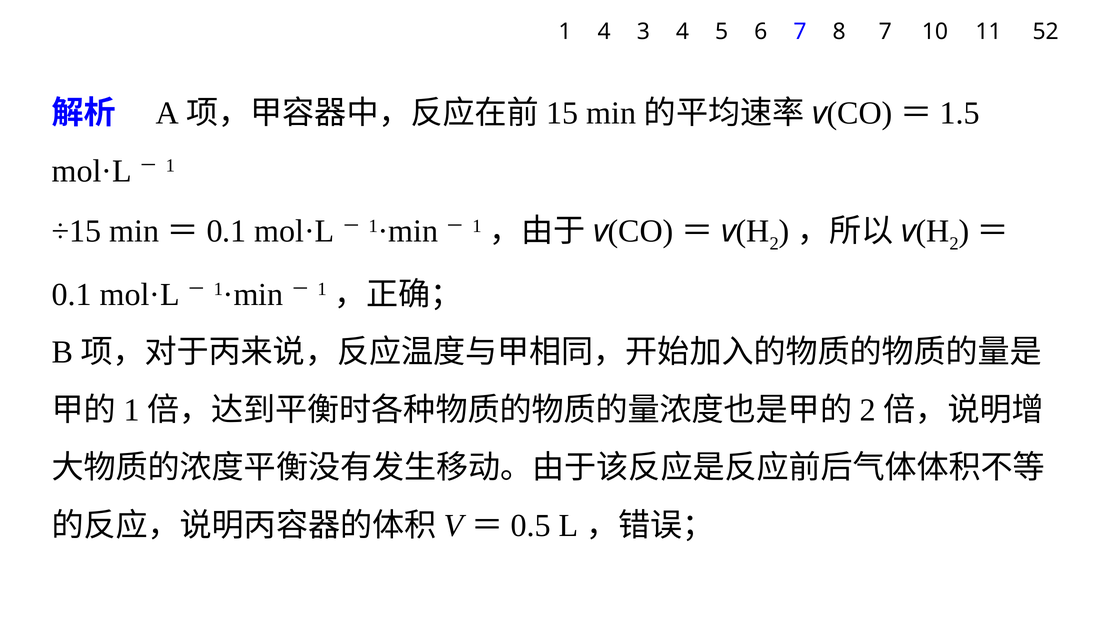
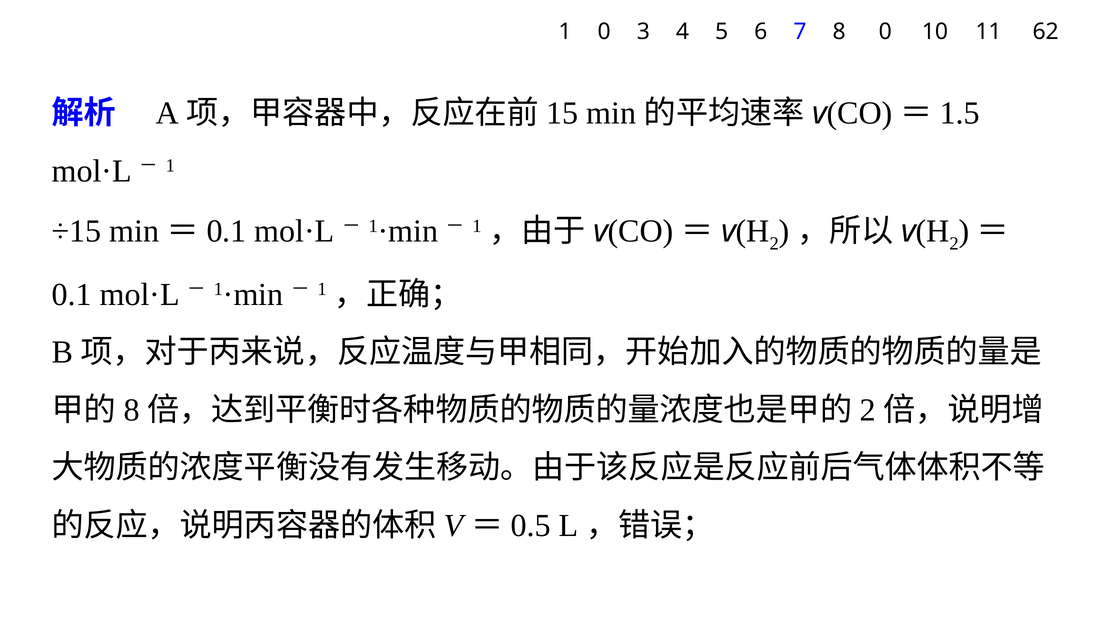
1 4: 4 -> 0 (604, 32)
8 7: 7 -> 0 (885, 32)
52: 52 -> 62 (1046, 32)
1: 1 -> 8 (132, 410)
